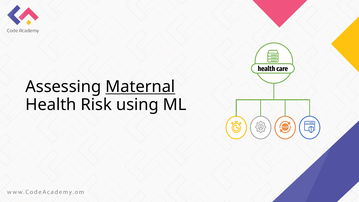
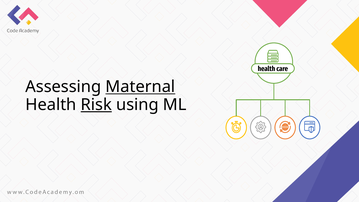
Risk underline: none -> present (96, 105)
